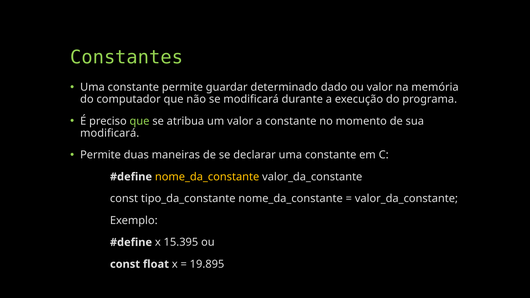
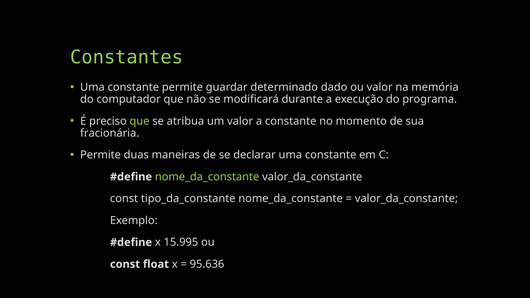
modificará: modificará -> fracionária (110, 133)
nome_da_constante colour: yellow -> light green (207, 177)
15.395: 15.395 -> 15.995 (181, 242)
19.895: 19.895 -> 95.636 (207, 264)
